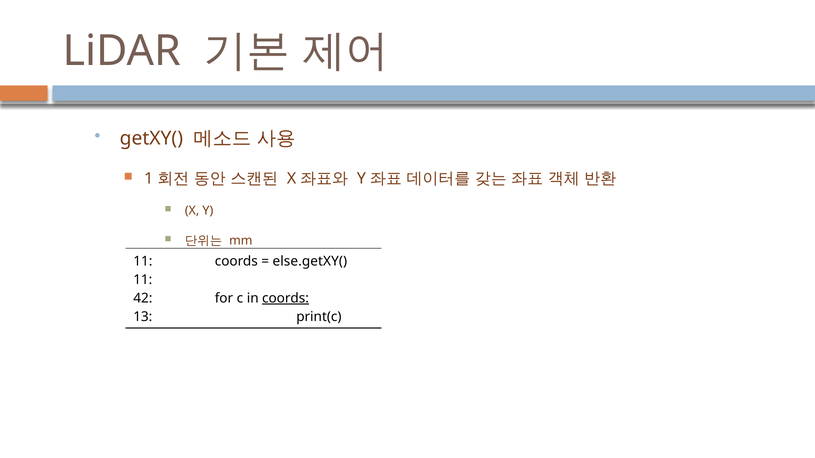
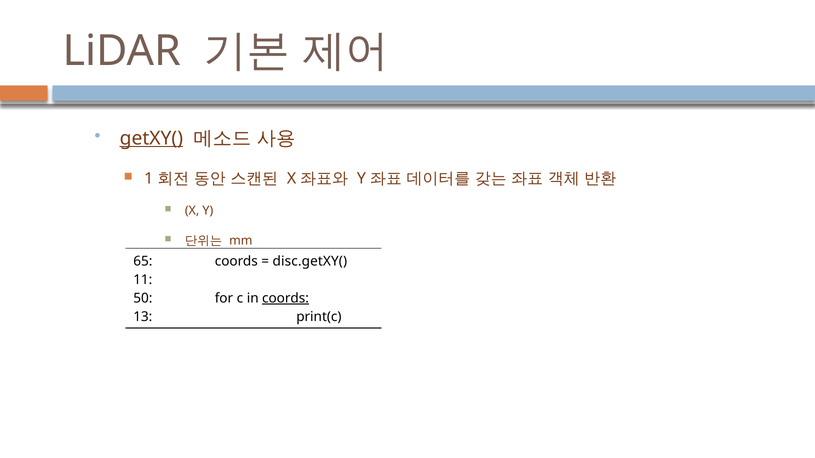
getXY( underline: none -> present (151, 138)
11: 11 -> 65 (143, 262)
else.getXY(: else.getXY( -> disc.getXY( (310, 262)
42: 42 -> 50 (143, 299)
